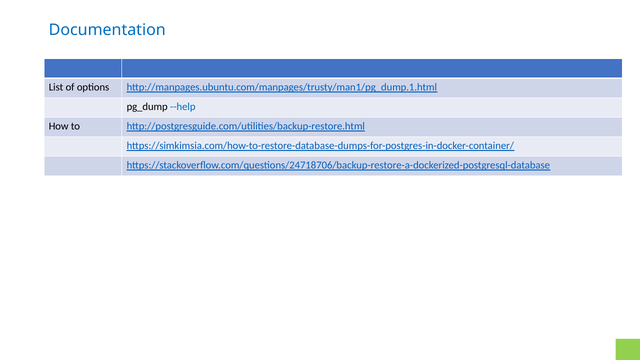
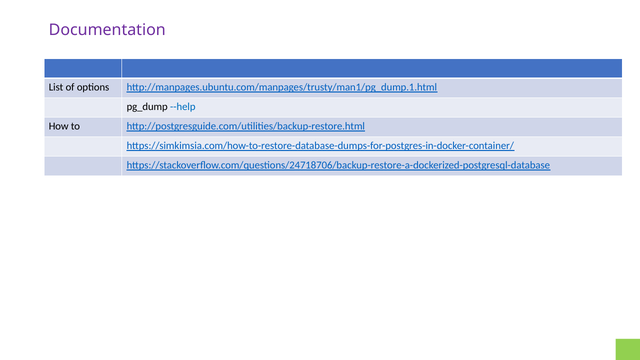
Documentation colour: blue -> purple (107, 30)
